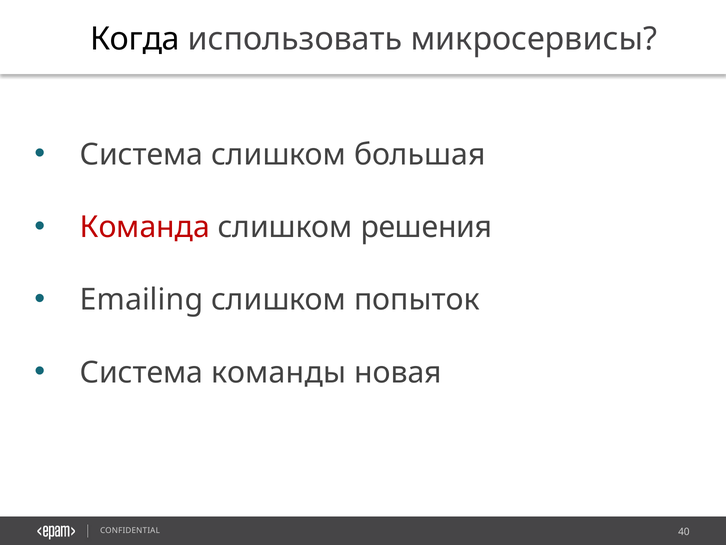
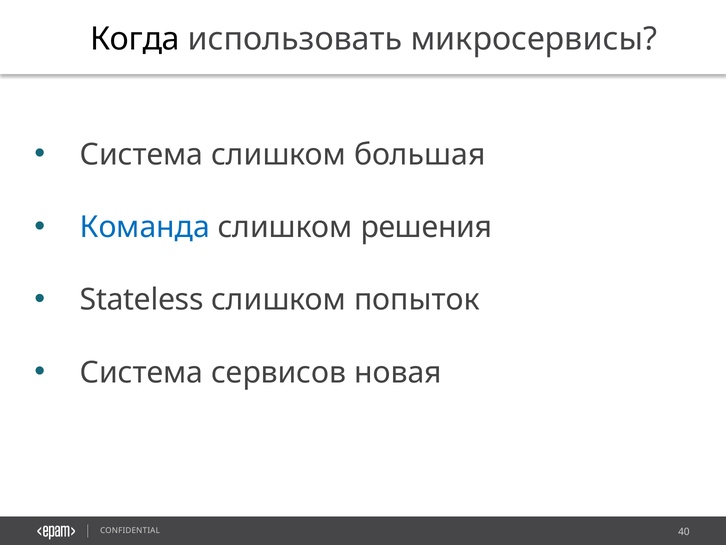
Команда colour: red -> blue (145, 227)
Emailing: Emailing -> Stateless (142, 300)
команды: команды -> сервисов (279, 372)
